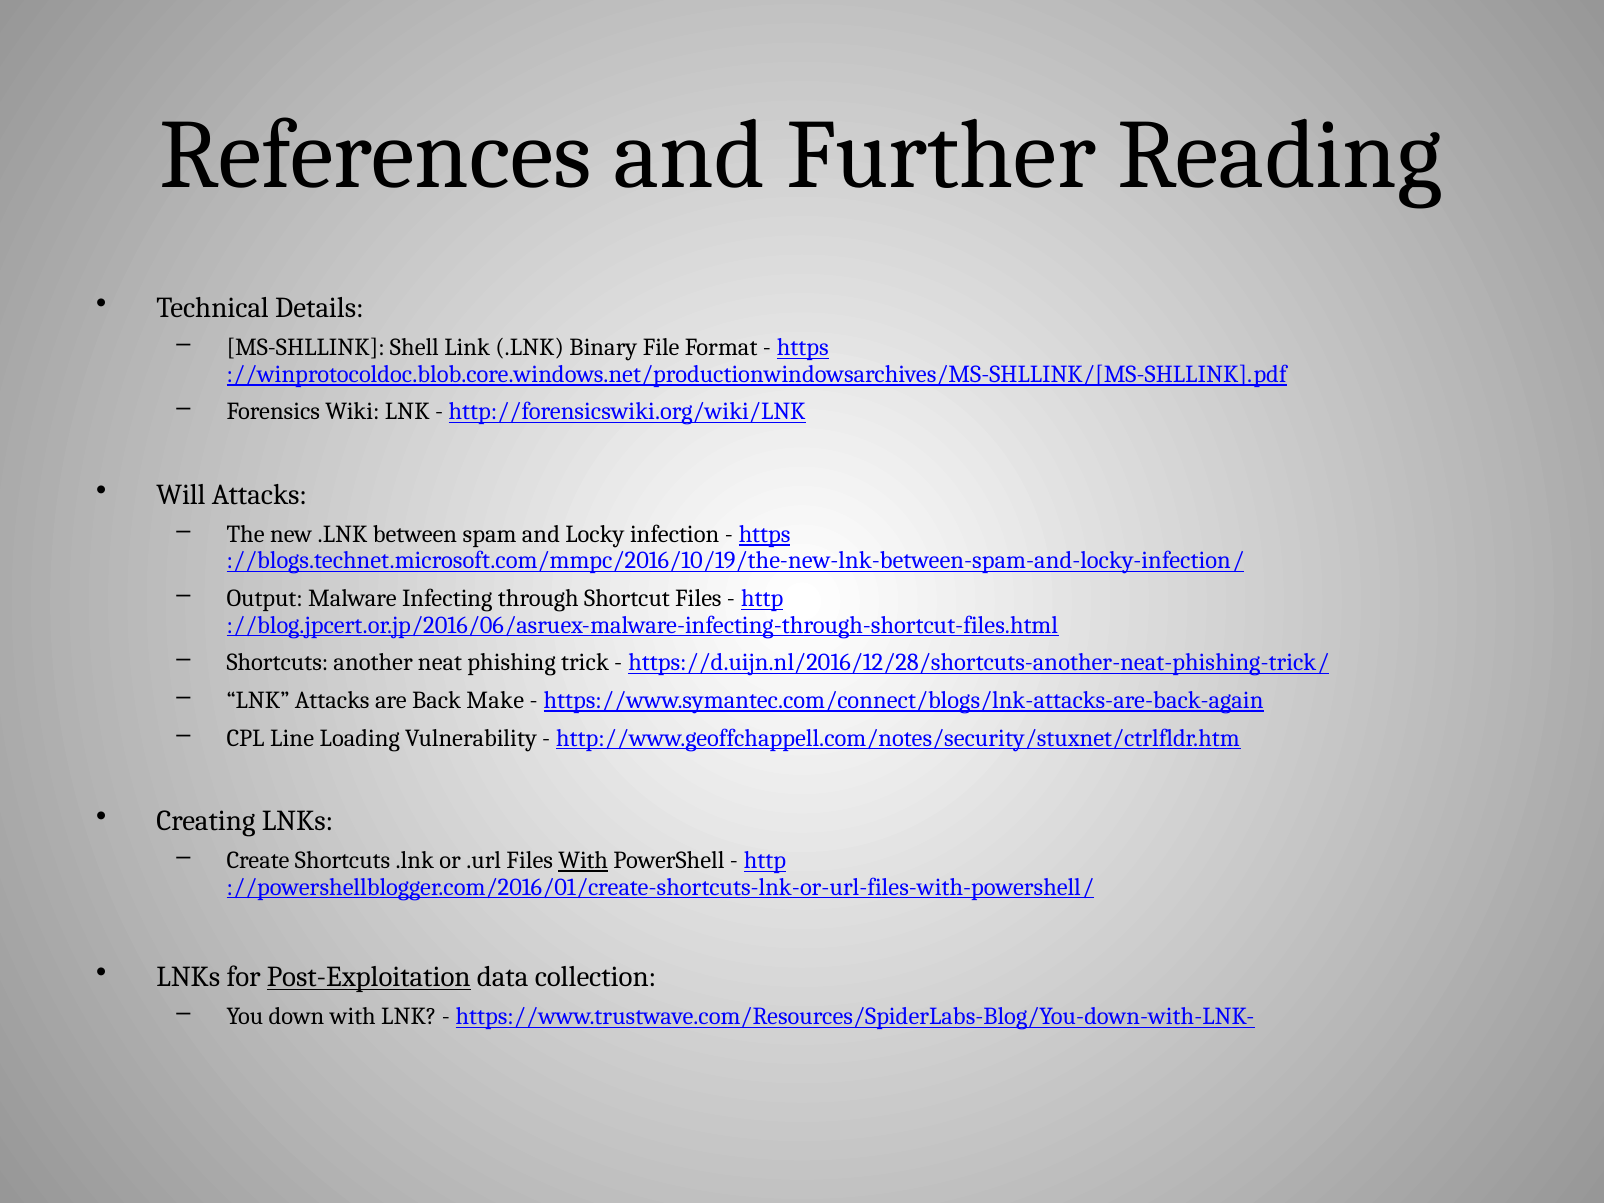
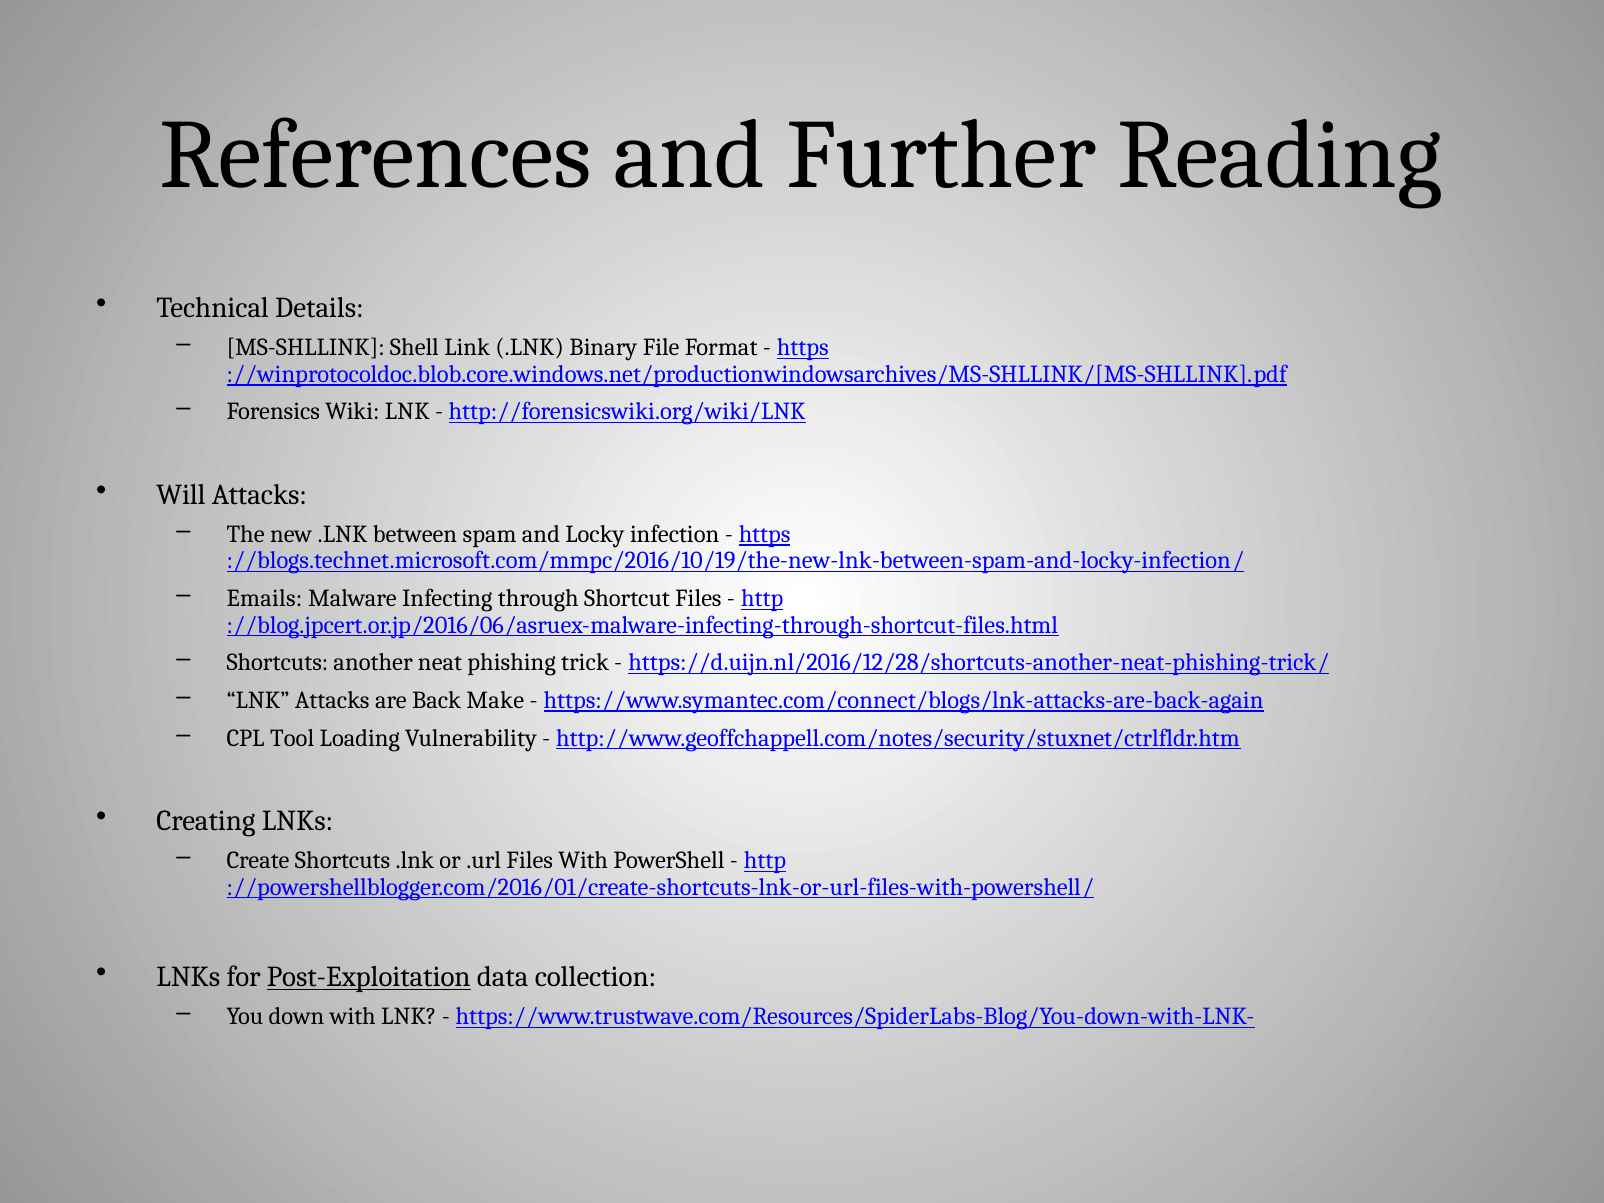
Output: Output -> Emails (265, 599)
Line: Line -> Tool (292, 738)
With underline: present -> none (583, 861)
